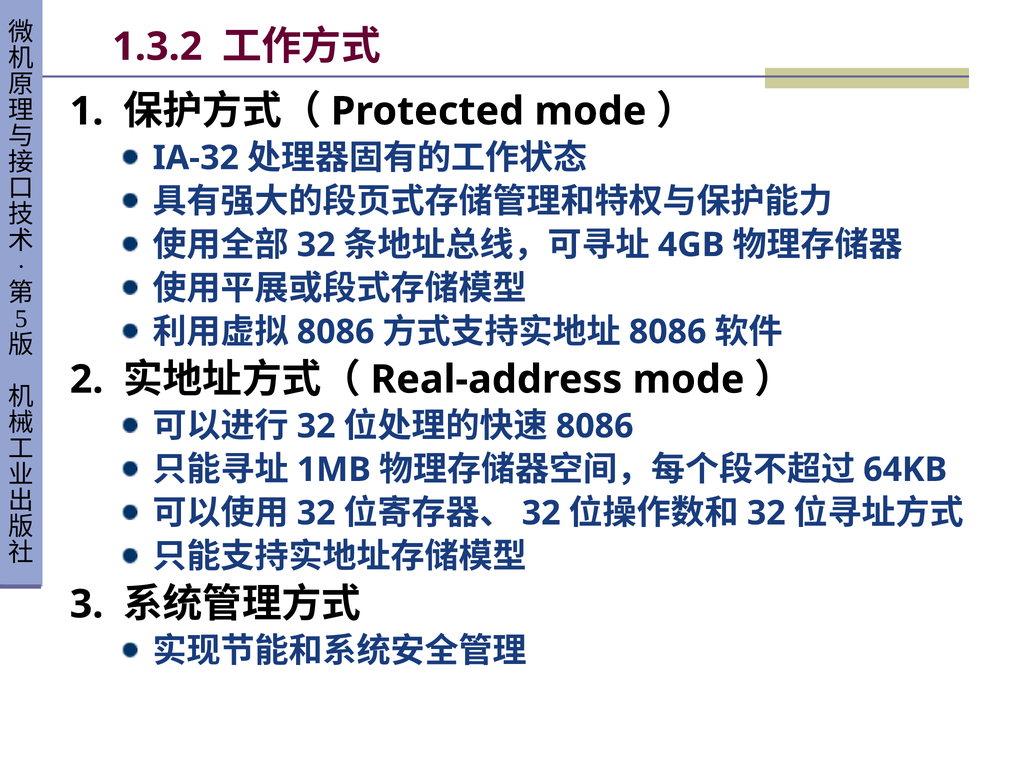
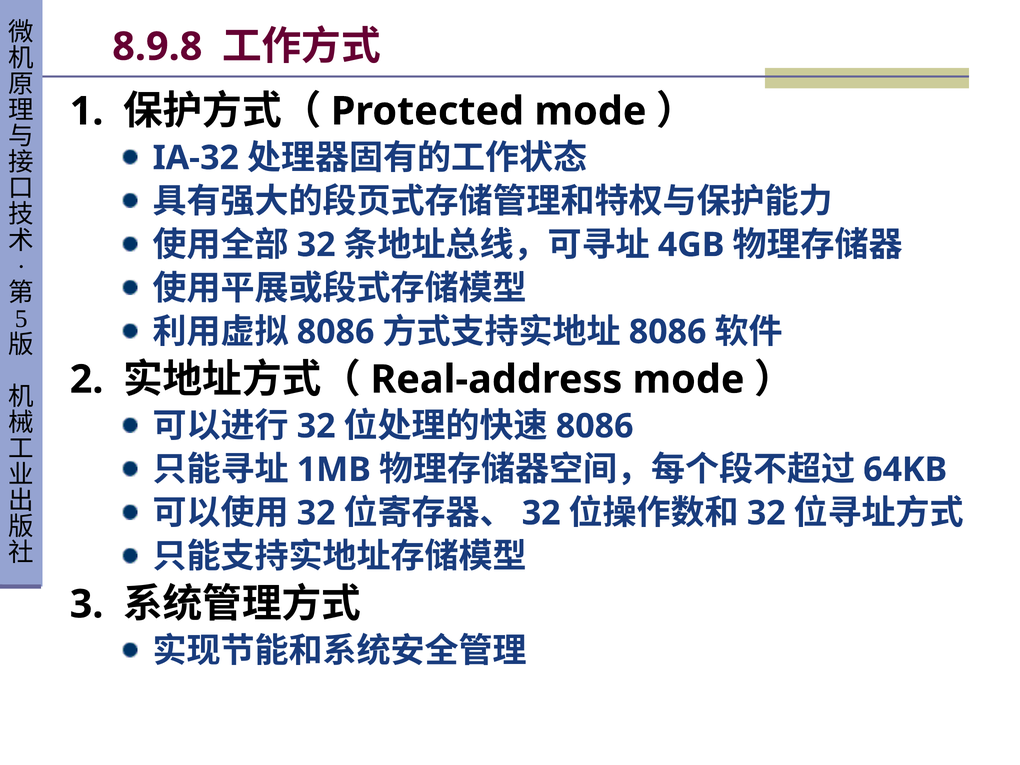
1.3.2: 1.3.2 -> 8.9.8 (157, 47)
